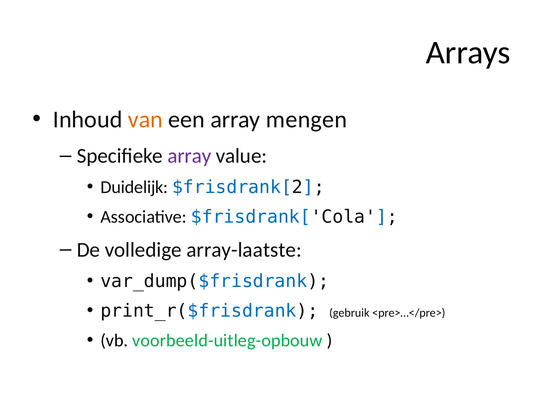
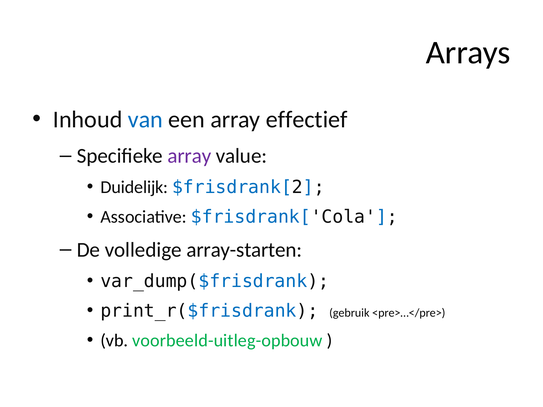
van colour: orange -> blue (145, 120)
mengen: mengen -> effectief (307, 120)
array-laatste: array-laatste -> array-starten (244, 250)
